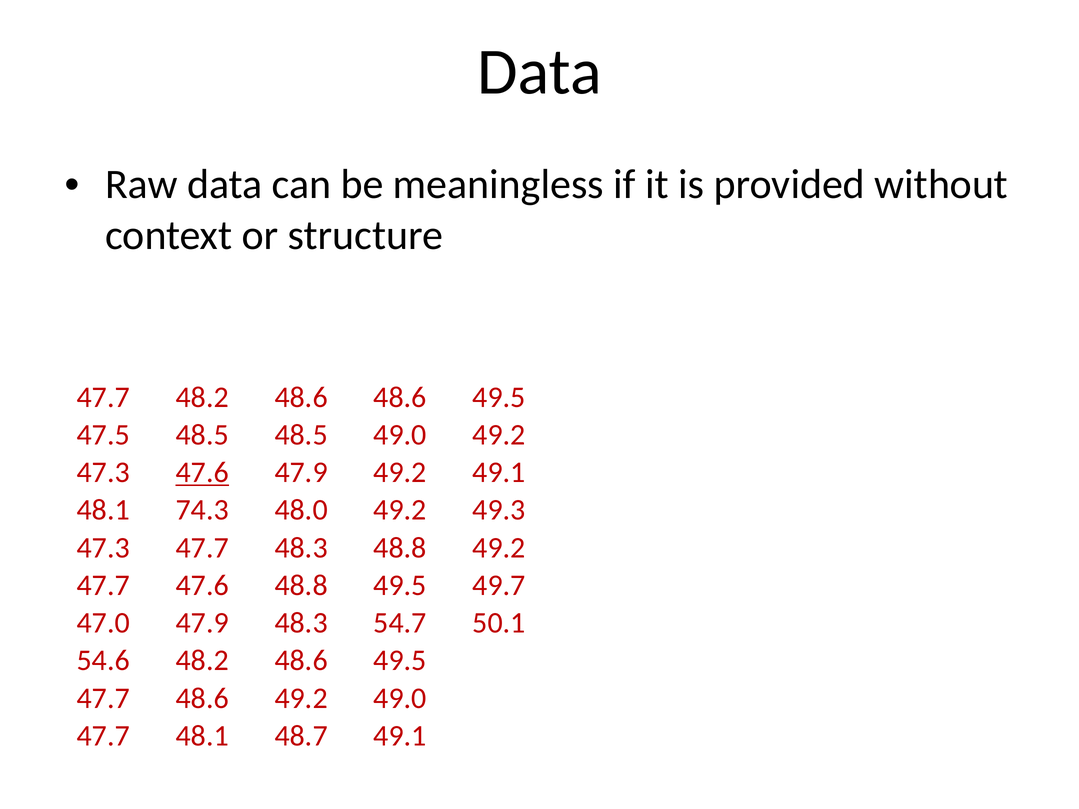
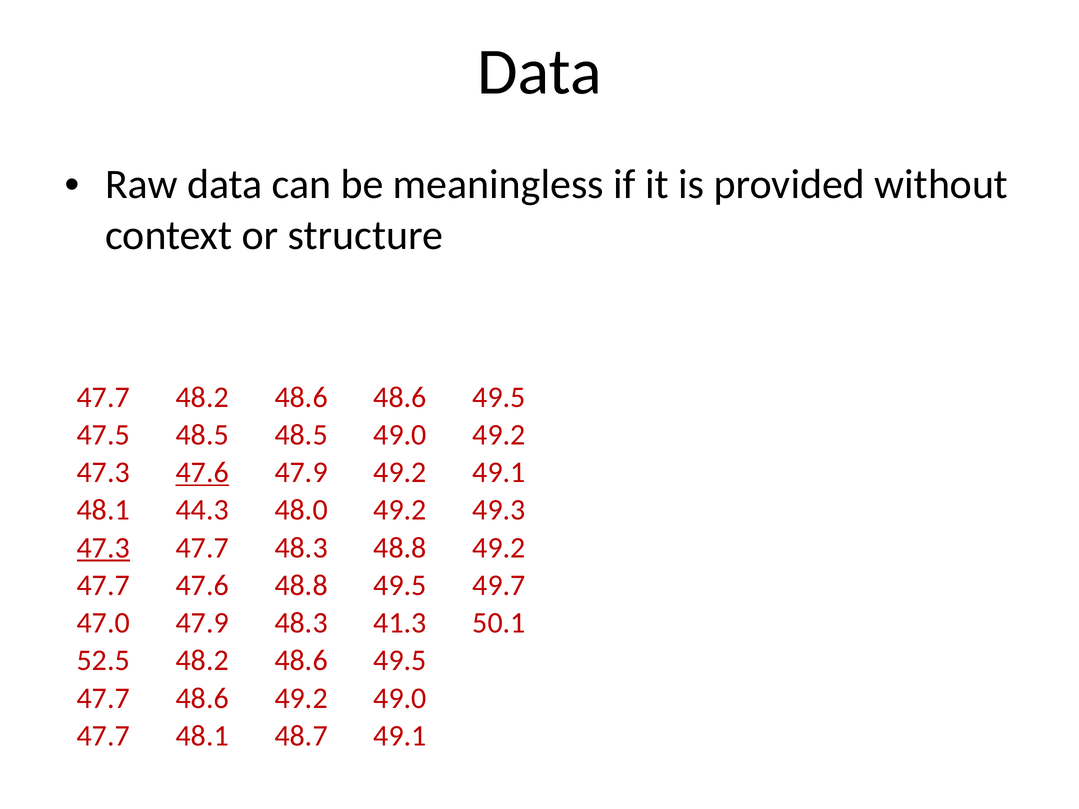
74.3: 74.3 -> 44.3 (202, 510)
47.3 underline: none -> present (103, 548)
54.7: 54.7 -> 41.3 (400, 623)
54.6: 54.6 -> 52.5 (103, 661)
